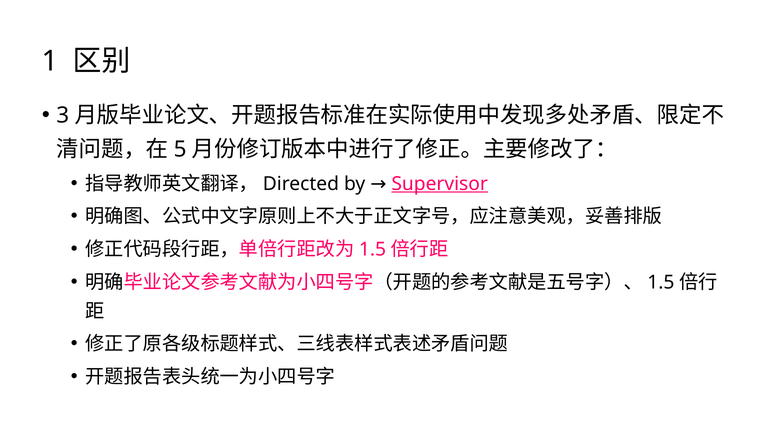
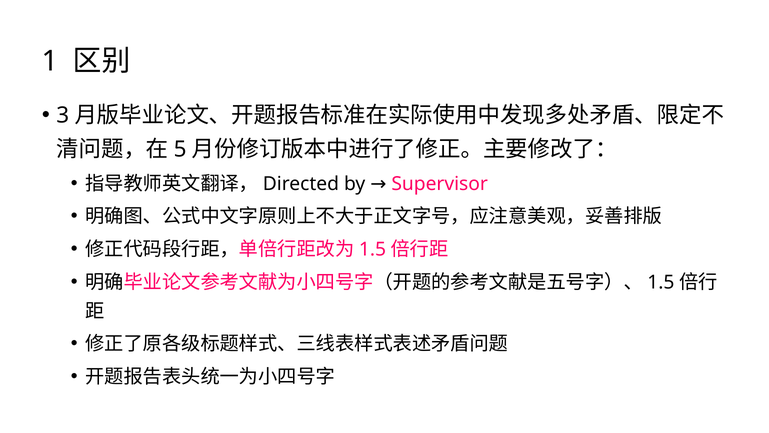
Supervisor underline: present -> none (440, 184)
